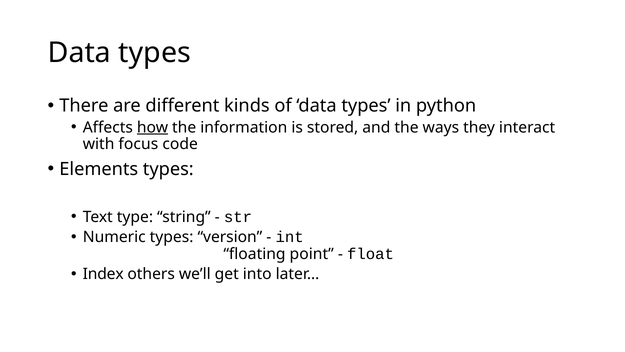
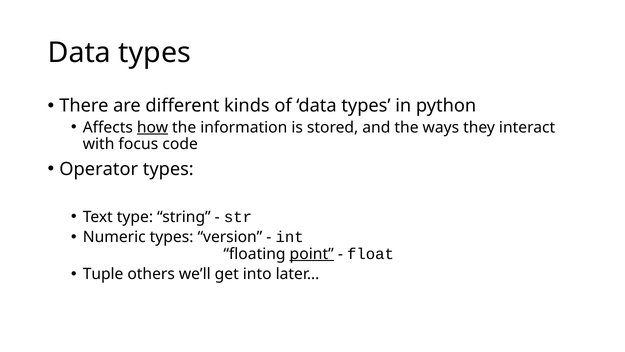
Elements: Elements -> Operator (99, 169)
point underline: none -> present (312, 254)
Index: Index -> Tuple (103, 274)
